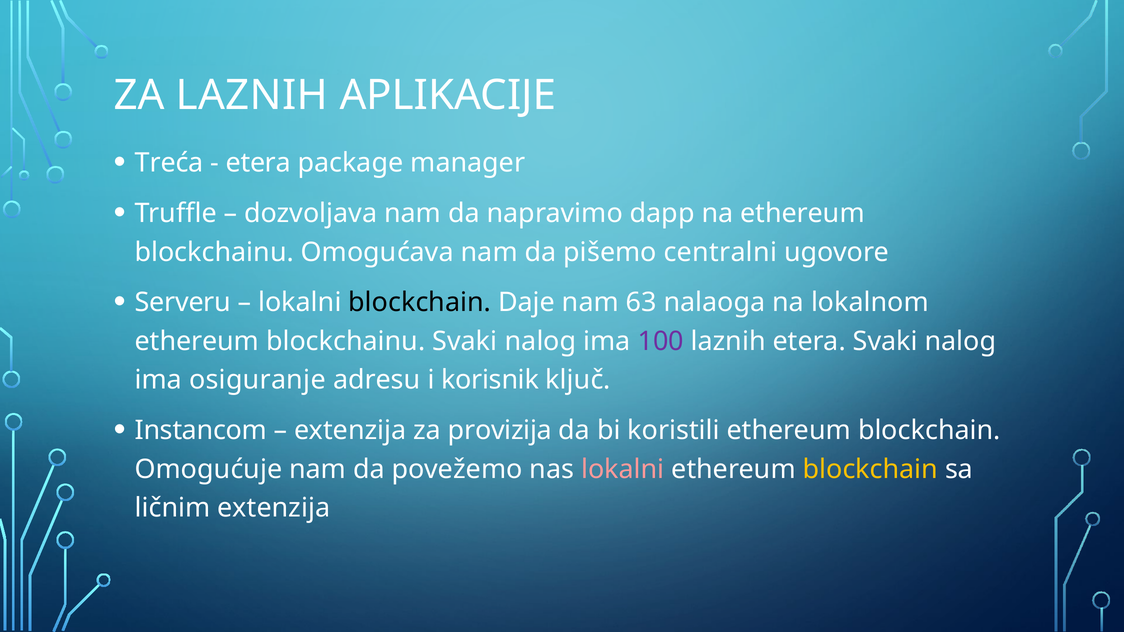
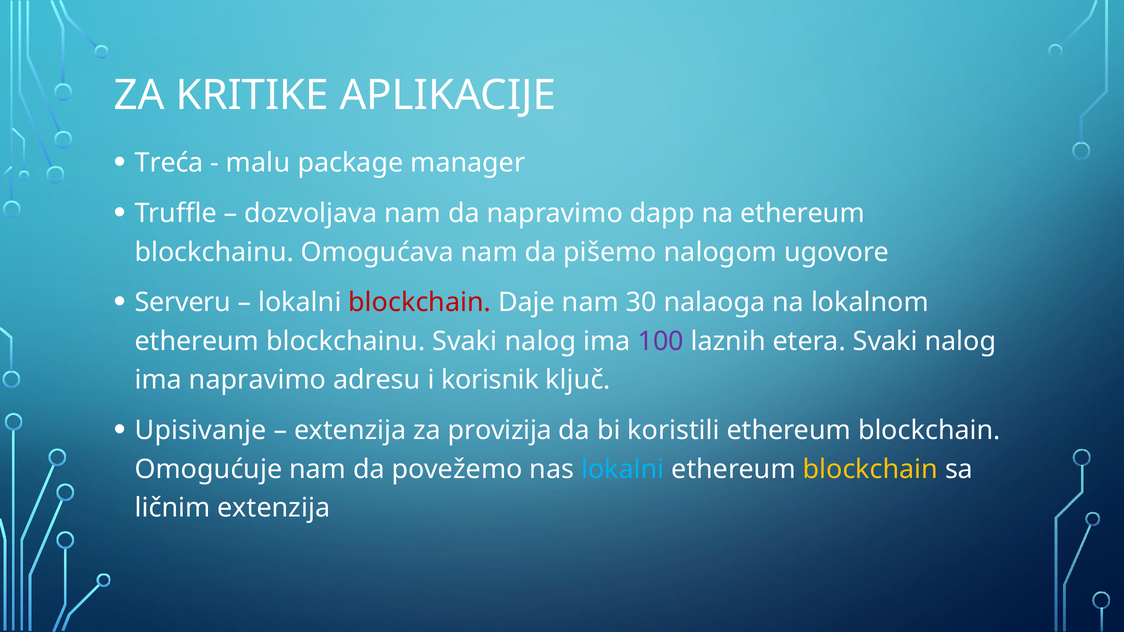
ZA LAZNIH: LAZNIH -> KRITIKE (252, 95)
etera: etera -> malu (258, 163)
centralni: centralni -> nalogom (720, 252)
blockchain colour: black -> red (420, 303)
63: 63 -> 30 (641, 303)
ima osiguranje: osiguranje -> napravimo (258, 380)
Instancom: Instancom -> Upisivanje (201, 431)
lokalni colour: pink -> light blue (623, 469)
